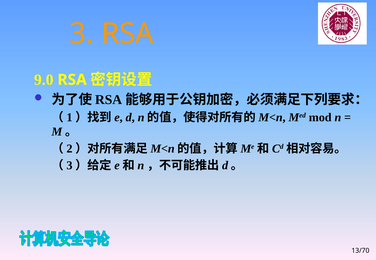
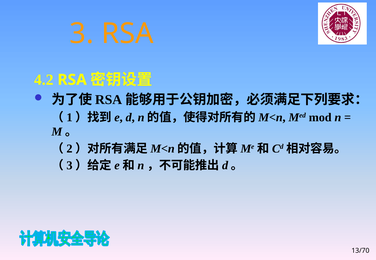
9.0: 9.0 -> 4.2 (44, 80)
